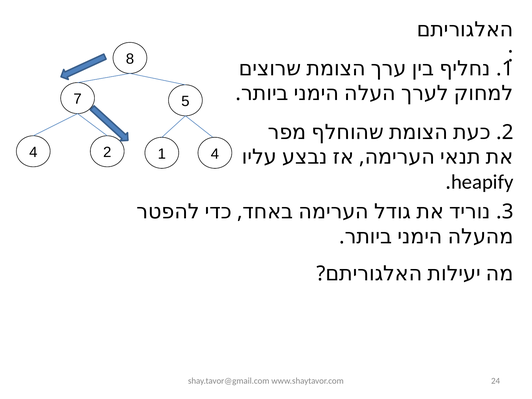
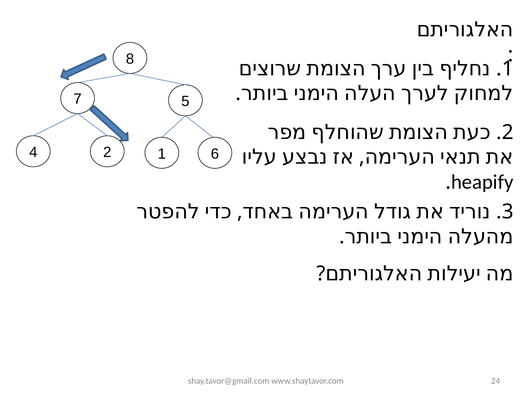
1 4: 4 -> 6 (215, 154)
